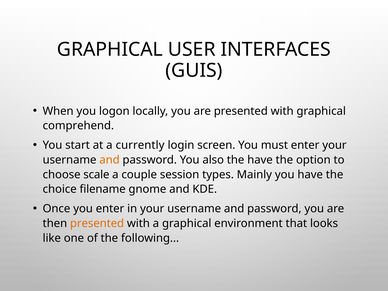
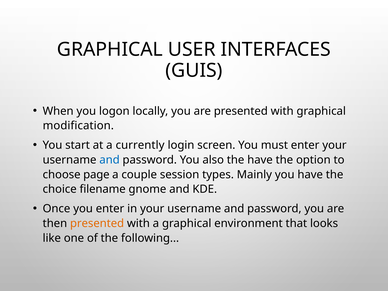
comprehend: comprehend -> modification (78, 126)
and colour: orange -> blue (110, 160)
scale: scale -> page (96, 175)
